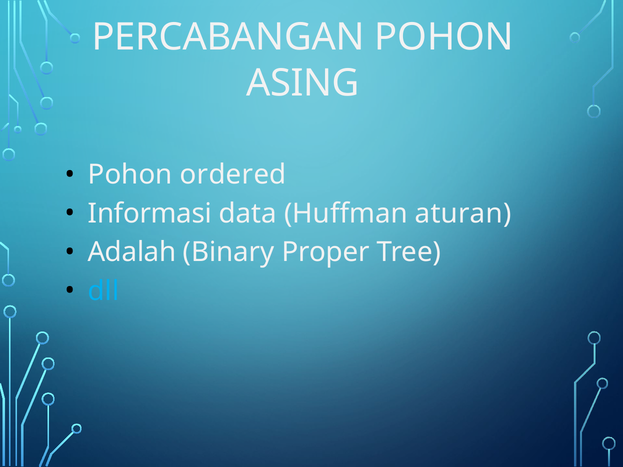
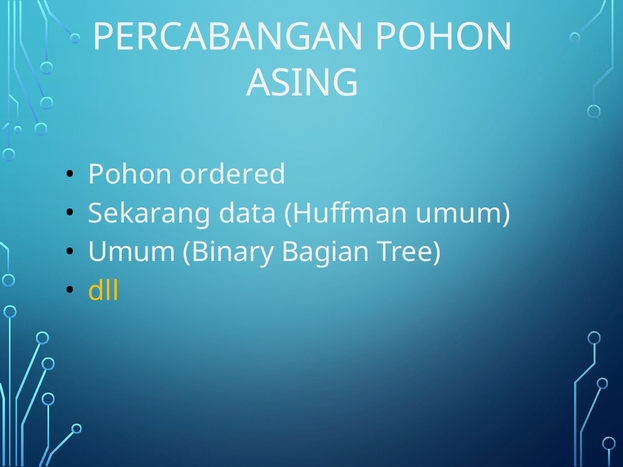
Informasi: Informasi -> Sekarang (150, 214)
Huffman aturan: aturan -> umum (463, 214)
Adalah: Adalah -> Umum (132, 252)
Proper: Proper -> Bagian (326, 252)
dll colour: light blue -> yellow (104, 291)
